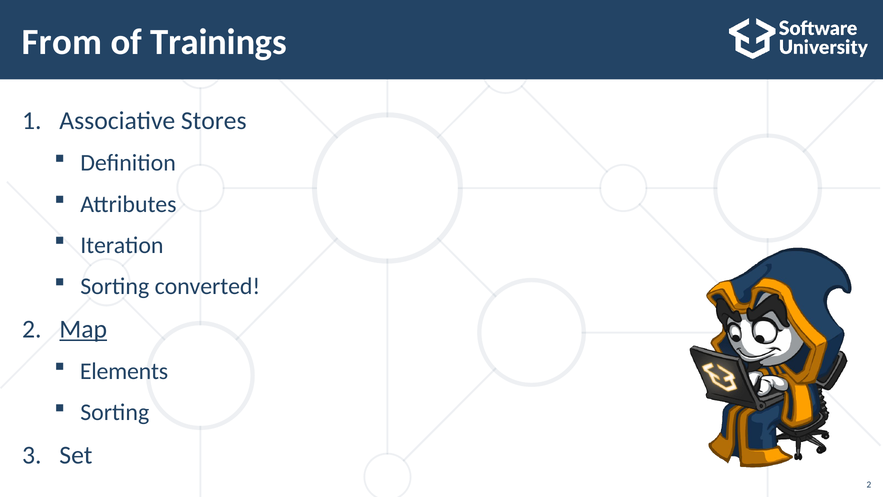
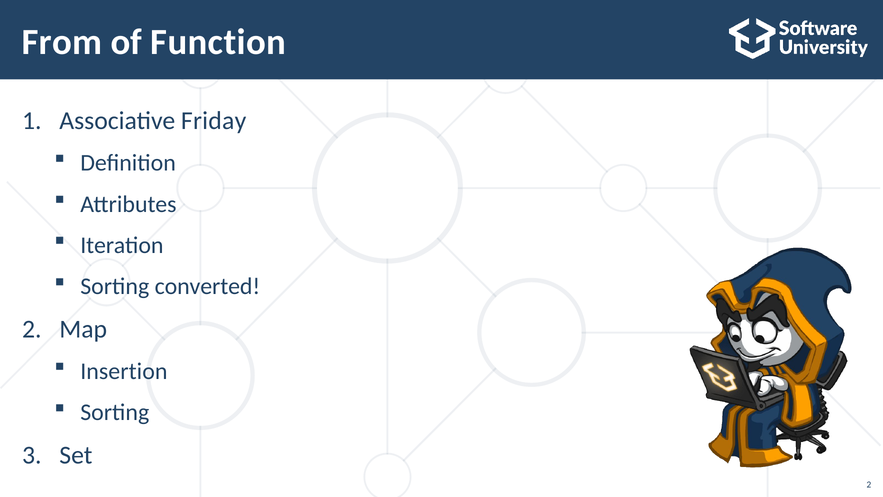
Trainings: Trainings -> Function (218, 42)
Stores: Stores -> Friday (214, 121)
Map underline: present -> none (83, 329)
Elements: Elements -> Insertion (124, 371)
